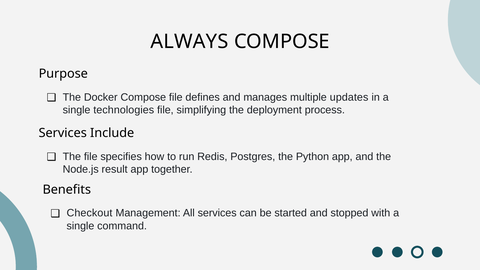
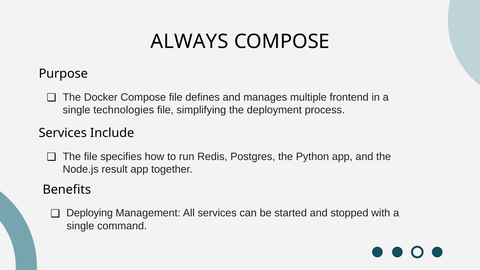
updates: updates -> frontend (349, 97)
Checkout: Checkout -> Deploying (90, 213)
